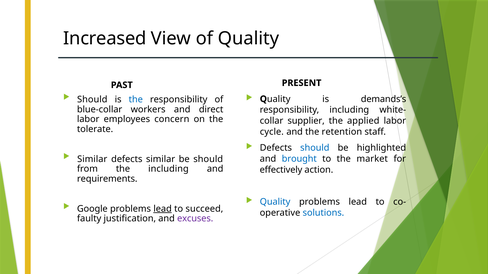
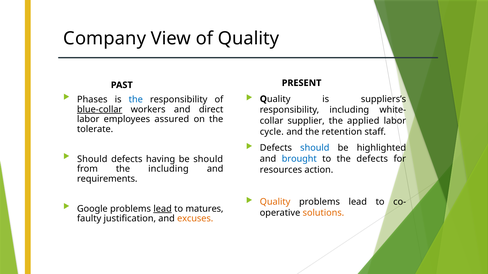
Increased: Increased -> Company (105, 38)
Should: Should -> Phases (92, 100)
demands’s: demands’s -> suppliers’s (384, 99)
blue-collar underline: none -> present (100, 110)
concern: concern -> assured (172, 119)
Similar: Similar -> Should (92, 159)
defects similar: similar -> having (161, 159)
the market: market -> defects (372, 159)
effectively: effectively -> resources (281, 170)
Quality colour: blue -> orange (275, 202)
succeed: succeed -> matures (204, 209)
solutions colour: blue -> orange (323, 213)
excuses colour: purple -> orange (195, 219)
